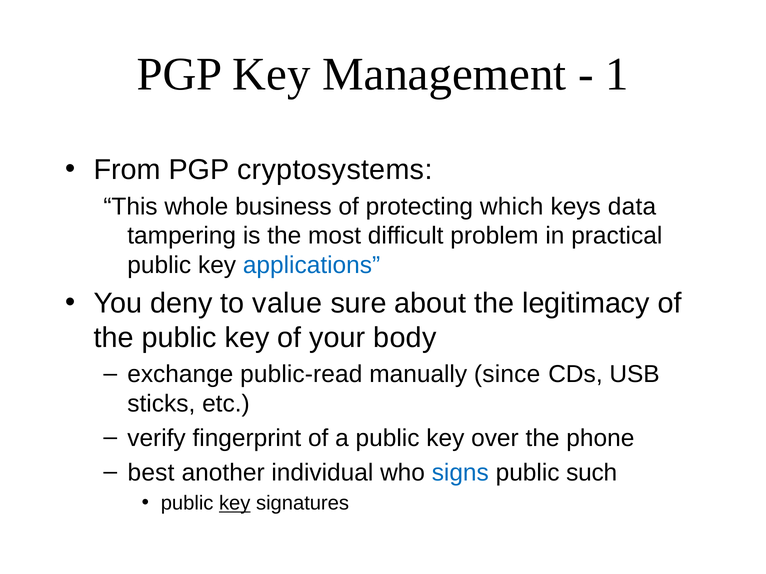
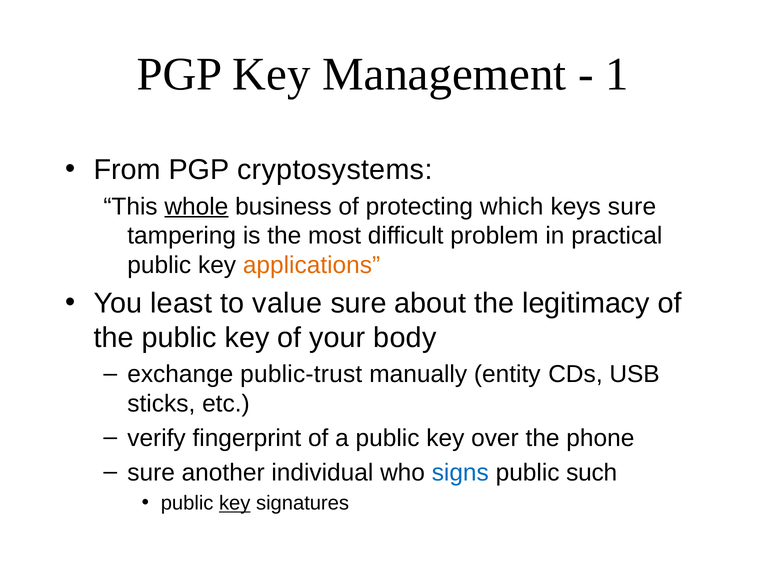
whole underline: none -> present (196, 207)
keys data: data -> sure (632, 207)
applications colour: blue -> orange (312, 265)
deny: deny -> least (181, 303)
public-read: public-read -> public-trust (301, 375)
since: since -> entity (507, 375)
best: best -> sure (151, 473)
